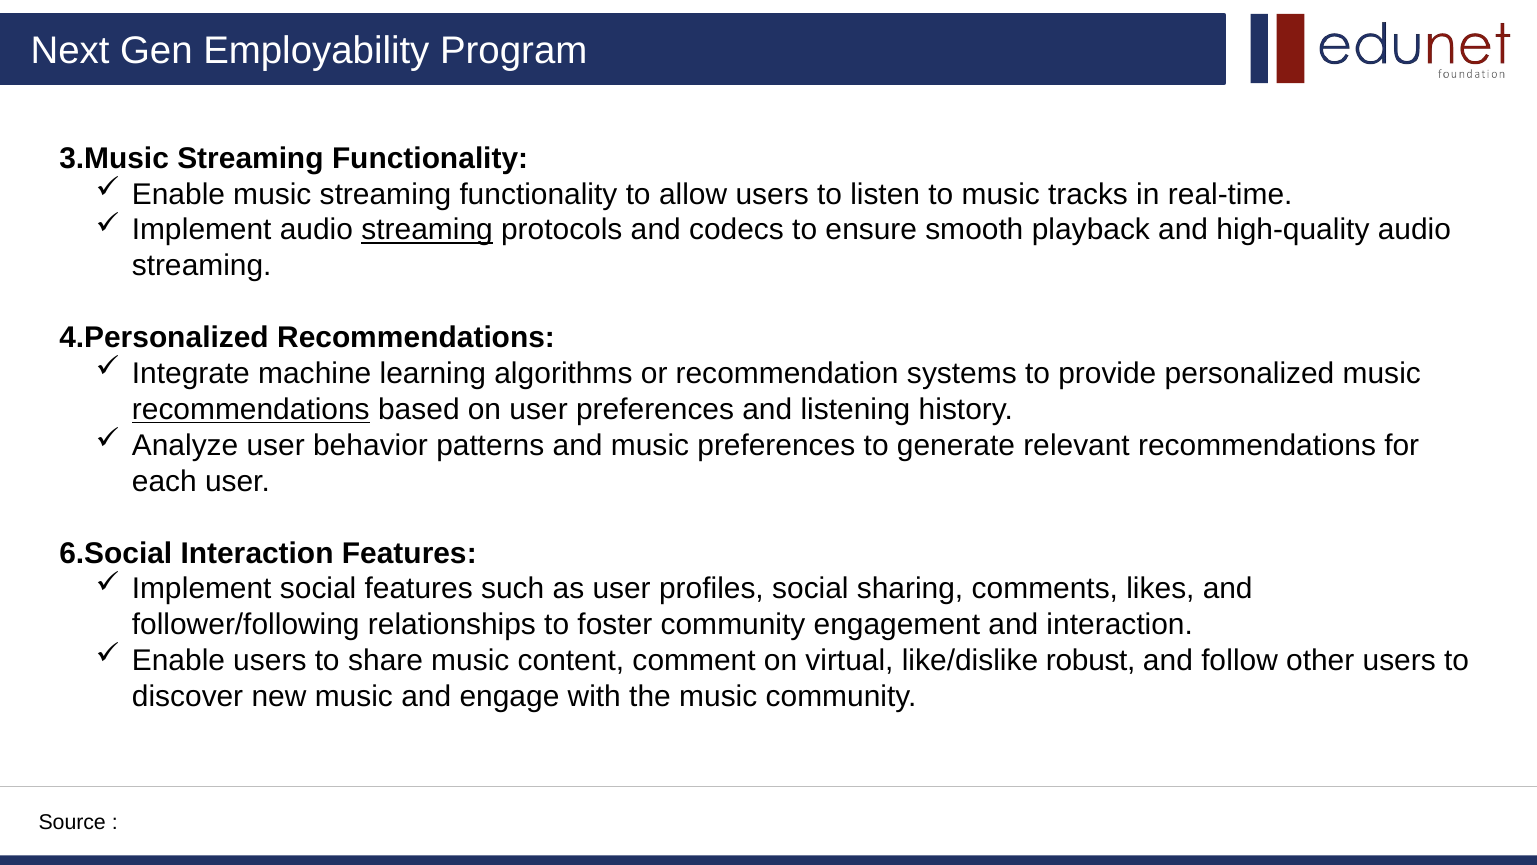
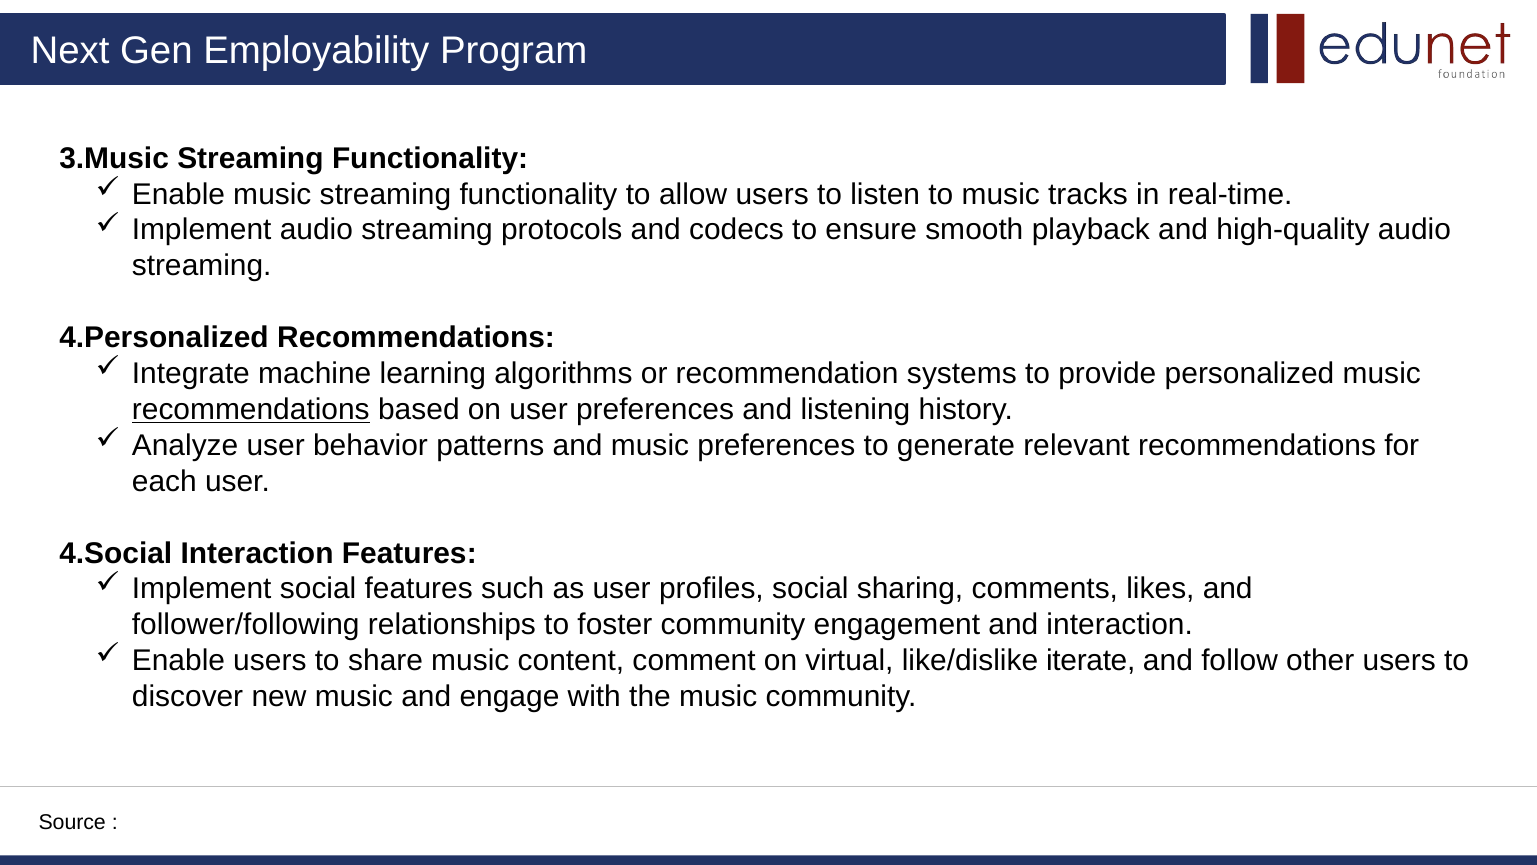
streaming underline: present -> none (427, 230)
6.Social: 6.Social -> 4.Social (116, 553)
robust: robust -> iterate (1091, 661)
